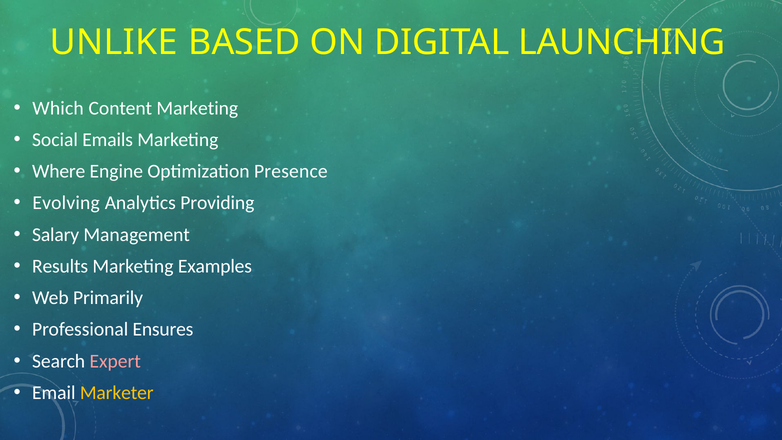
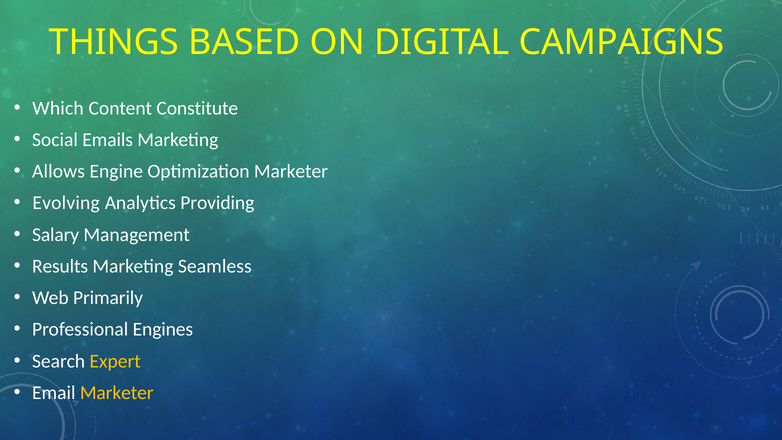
UNLIKE: UNLIKE -> THINGS (114, 42)
LAUNCHING: LAUNCHING -> CAMPAIGNS (622, 42)
Content Marketing: Marketing -> Constitute (197, 108)
Where: Where -> Allows (59, 171)
Optimization Presence: Presence -> Marketer (291, 171)
Examples: Examples -> Seamless (215, 266)
Ensures: Ensures -> Engines (163, 329)
Expert colour: pink -> yellow (115, 361)
